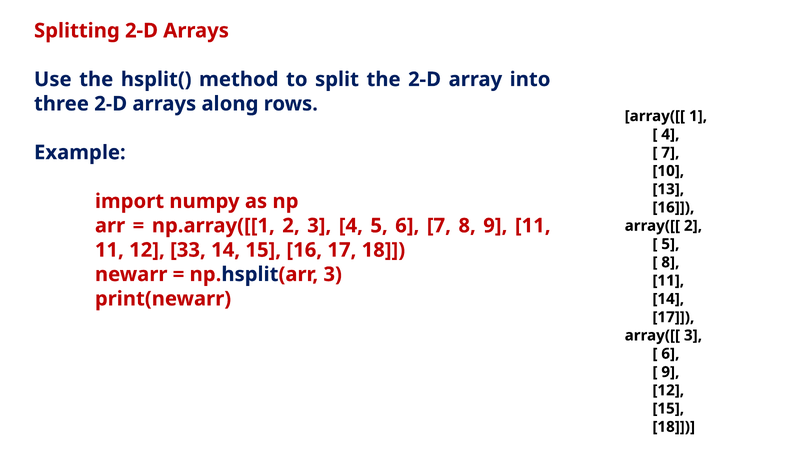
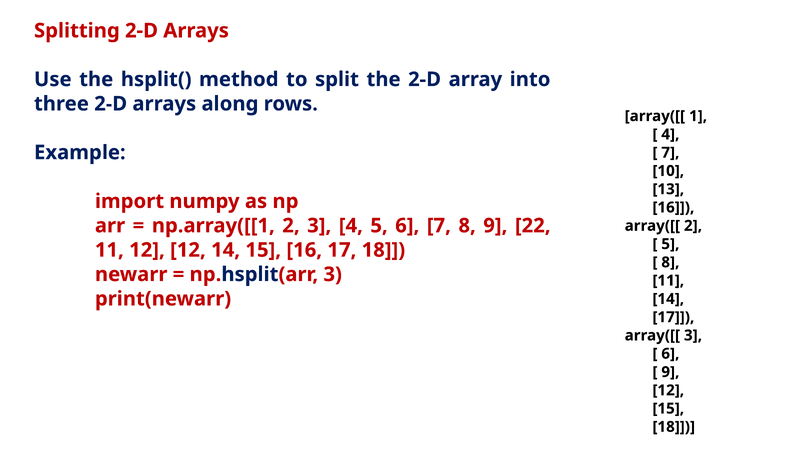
9 11: 11 -> 22 (533, 226)
12 33: 33 -> 12 (188, 250)
